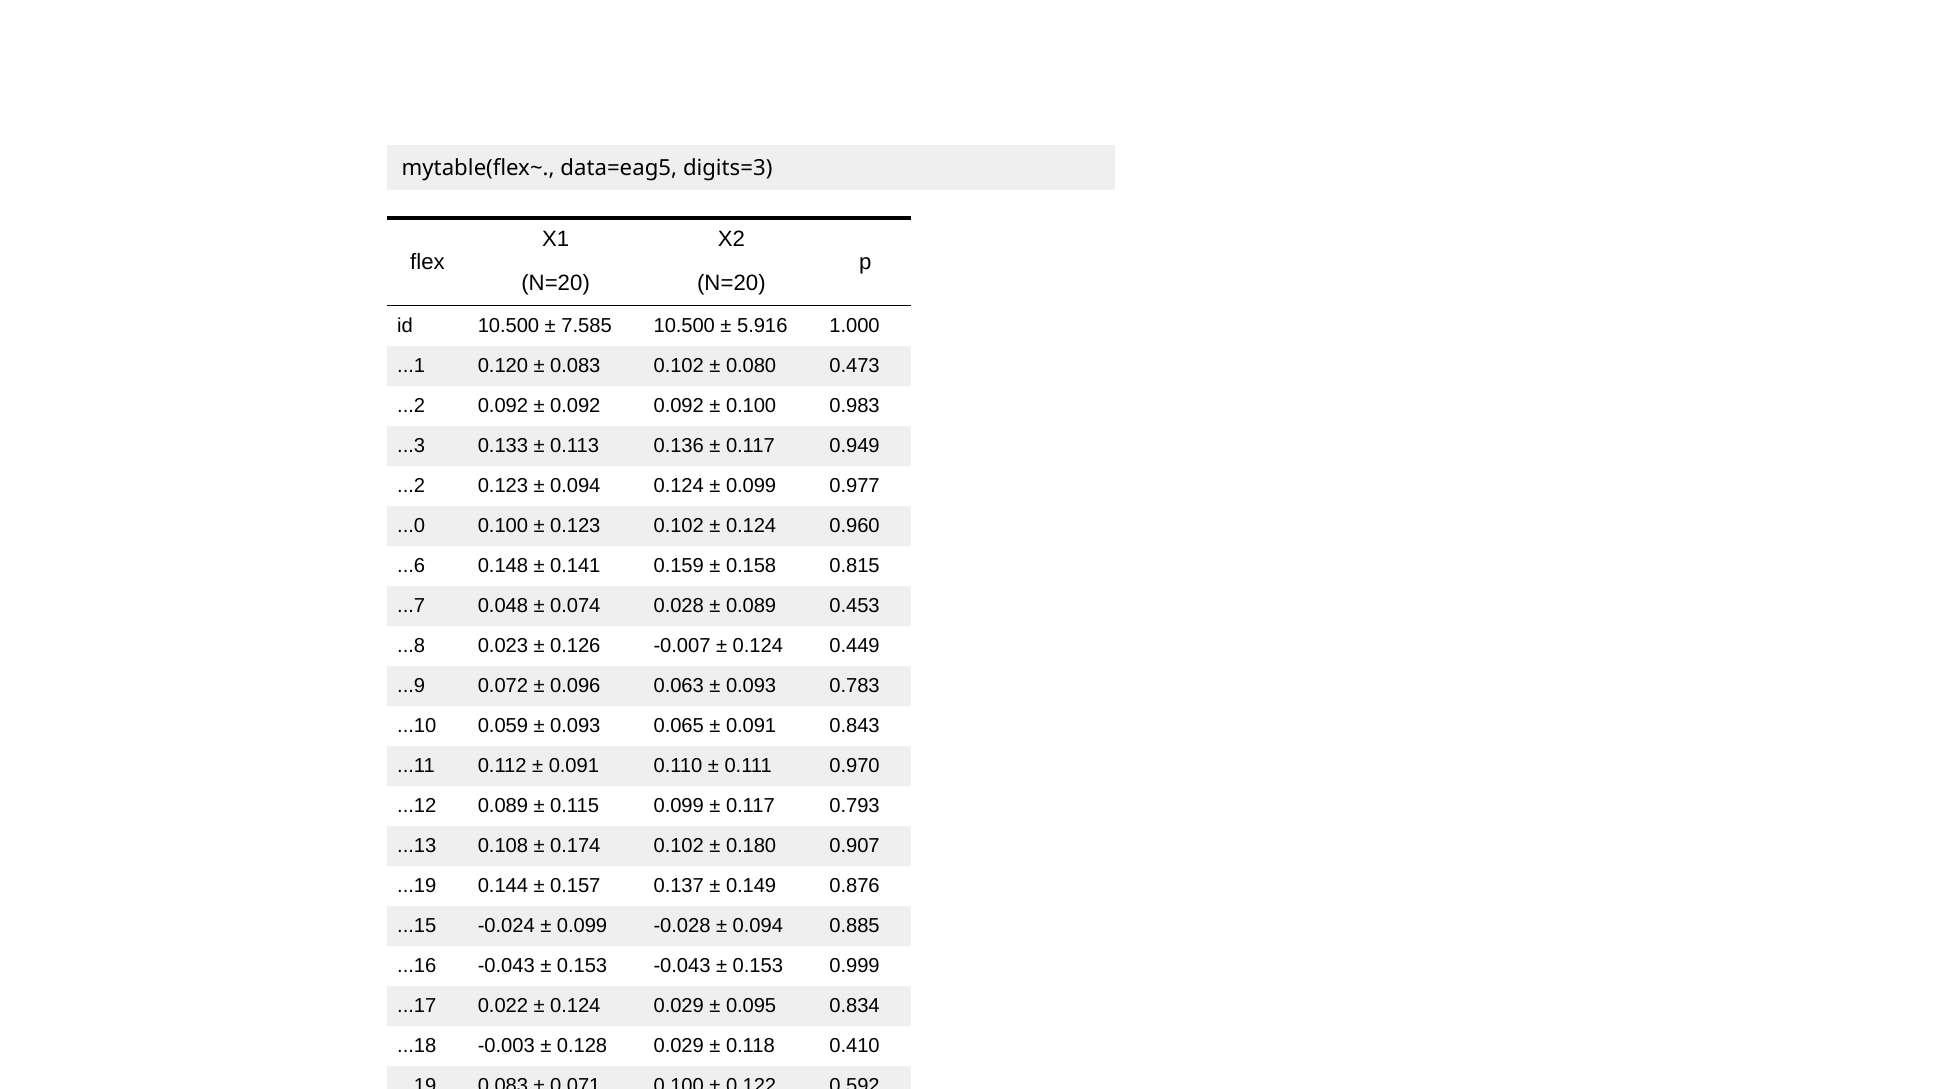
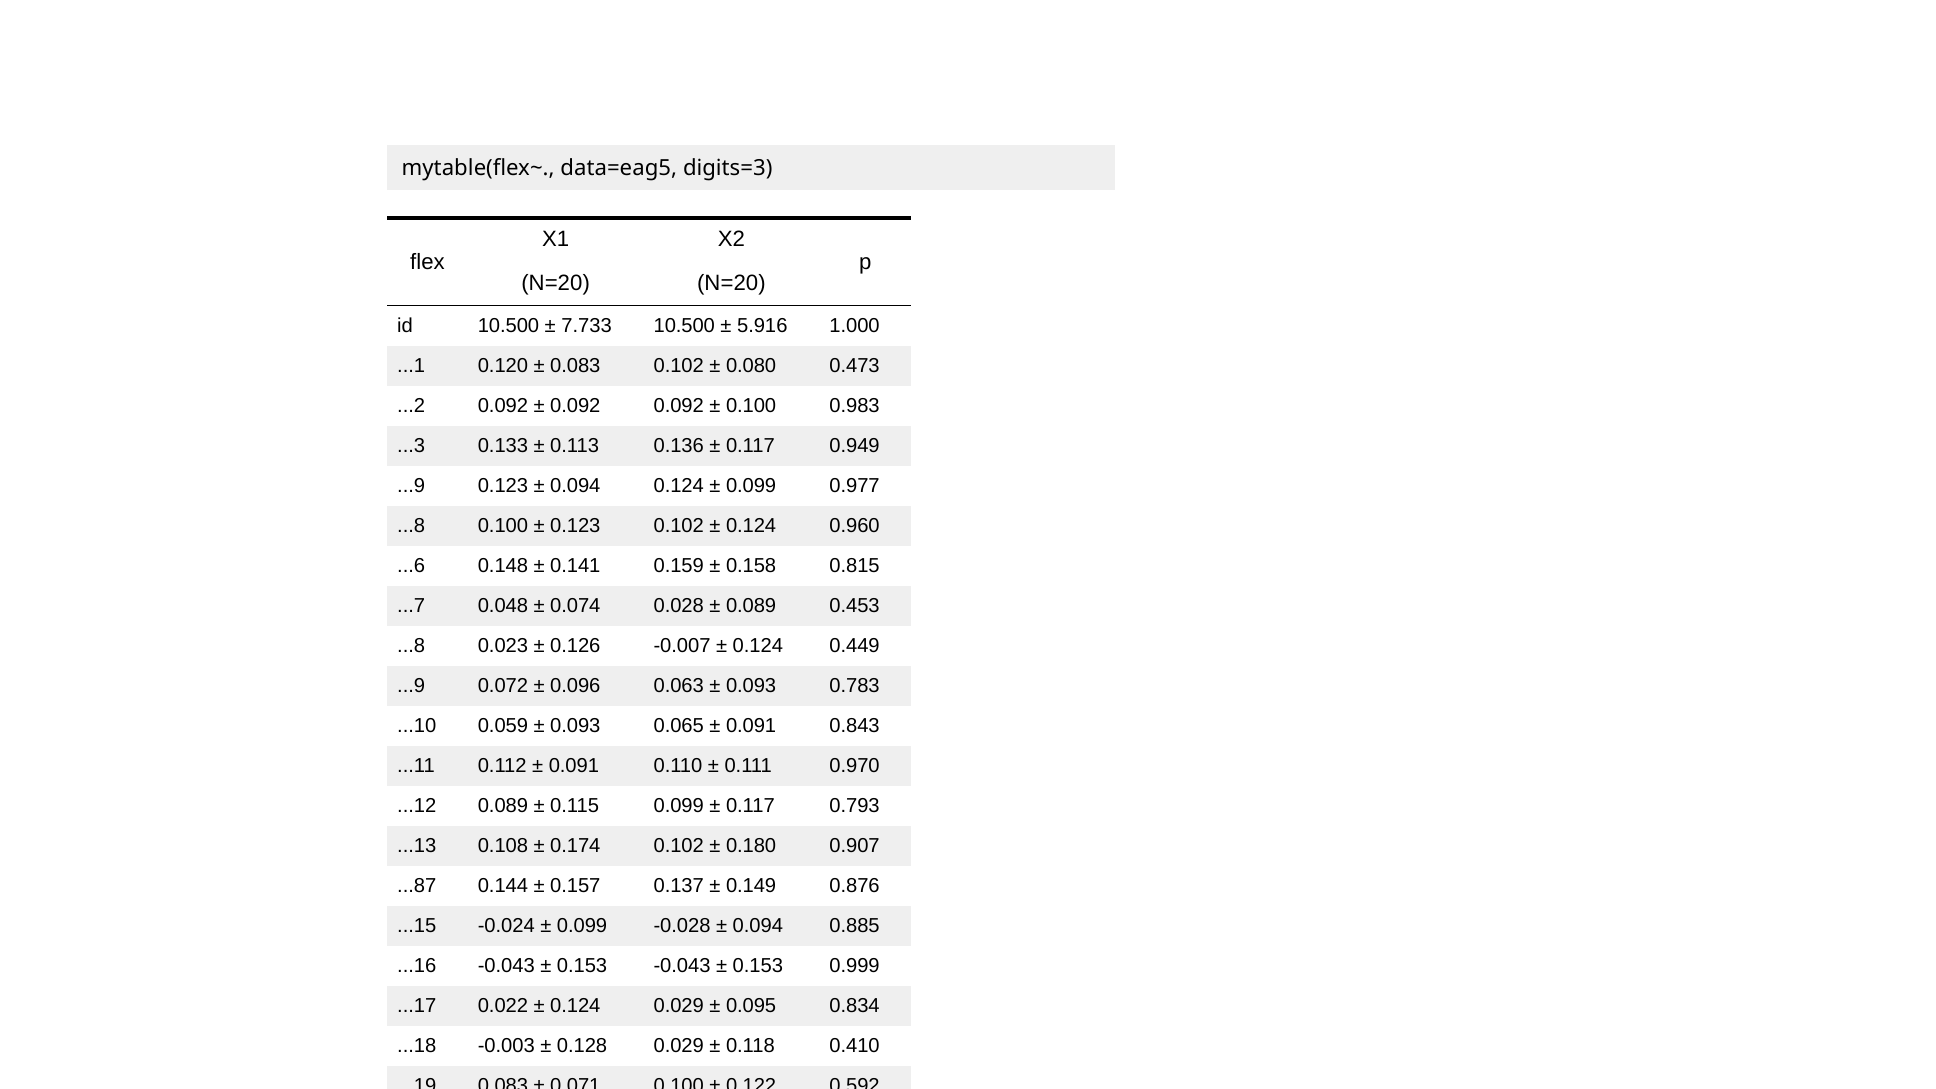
7.585: 7.585 -> 7.733 (587, 326)
...2: ...2 -> ...9 (411, 486)
...0: ...0 -> ...8 (411, 526)
...19: ...19 -> ...87 (417, 886)
